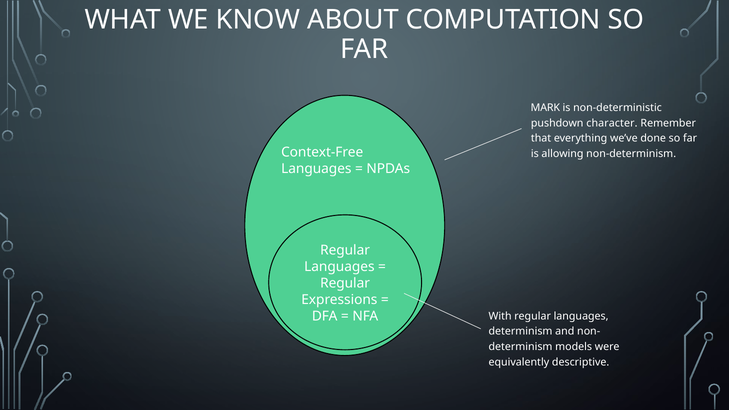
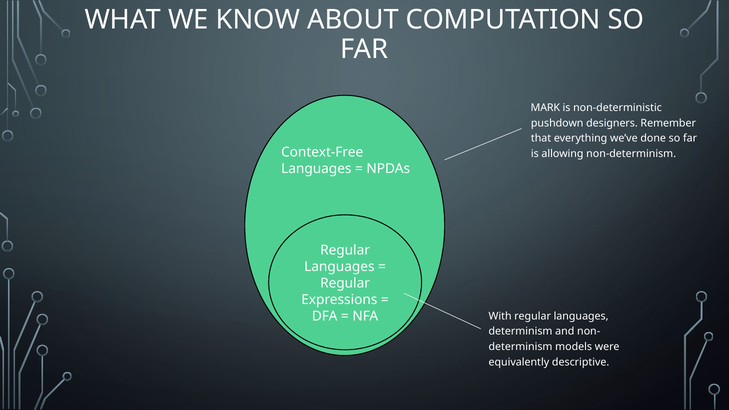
character: character -> designers (612, 123)
